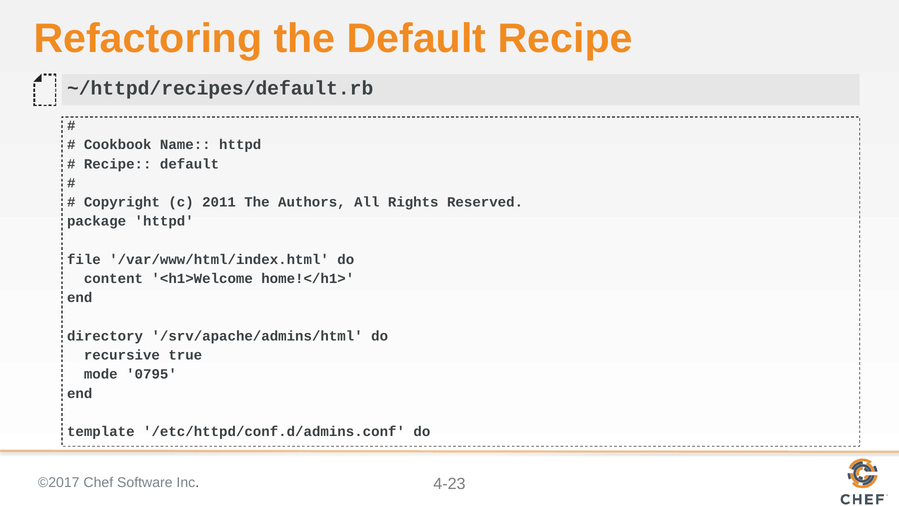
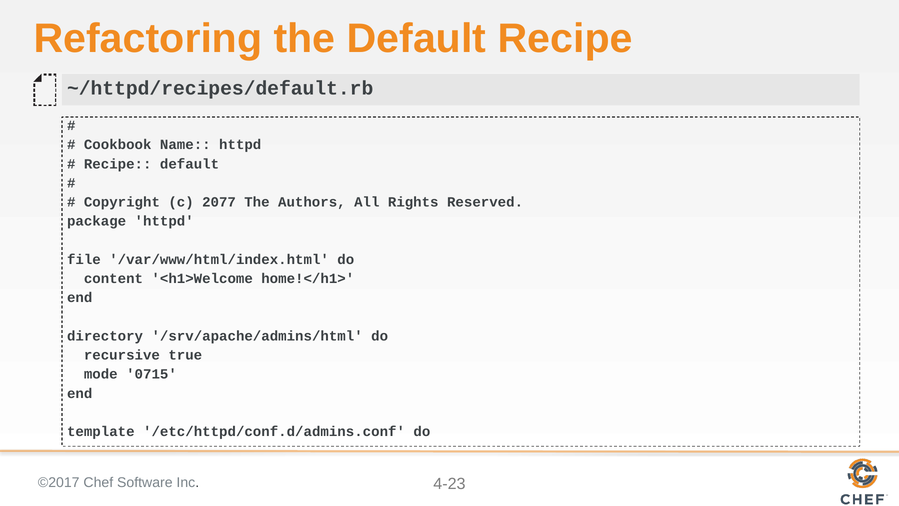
2011: 2011 -> 2077 (219, 202)
0795: 0795 -> 0715 (152, 374)
